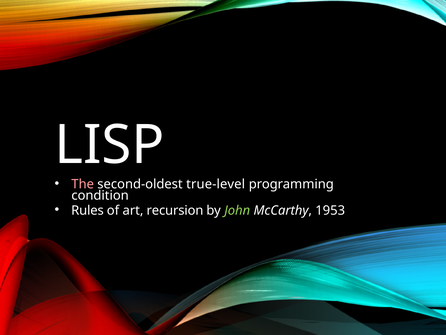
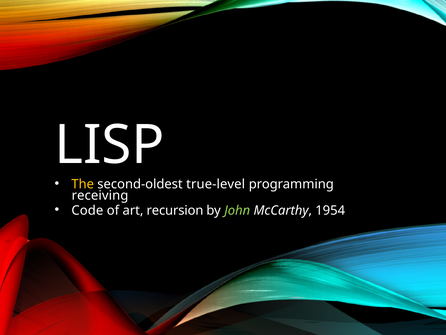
The colour: pink -> yellow (83, 184)
condition: condition -> receiving (100, 195)
Rules: Rules -> Code (87, 210)
1953: 1953 -> 1954 (330, 210)
